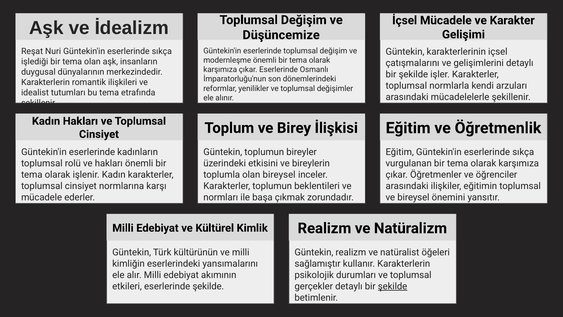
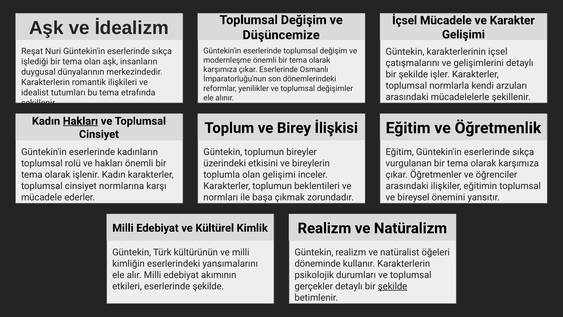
Hakları underline: none -> present (80, 121)
olan bireysel: bireysel -> gelişimi (279, 175)
sağlamıştır: sağlamıştır -> döneminde (318, 264)
